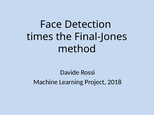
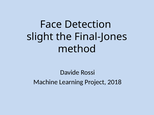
times: times -> slight (40, 37)
